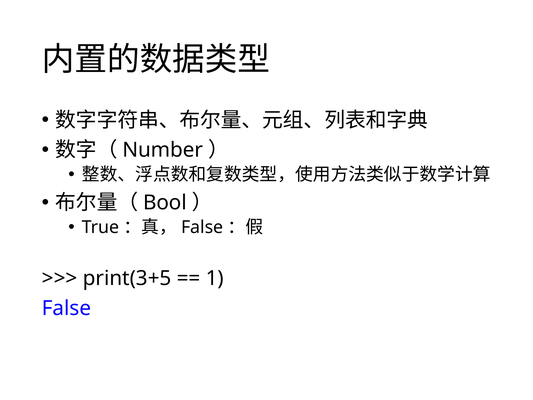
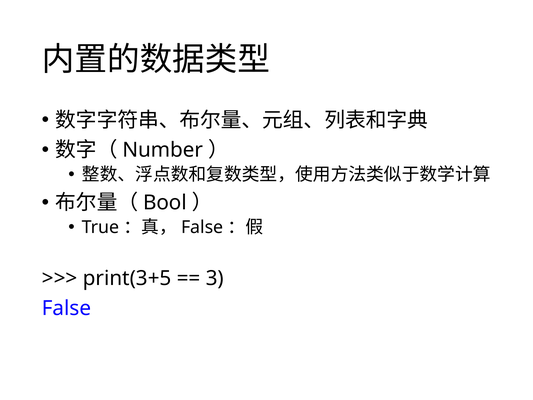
1: 1 -> 3 (215, 278)
